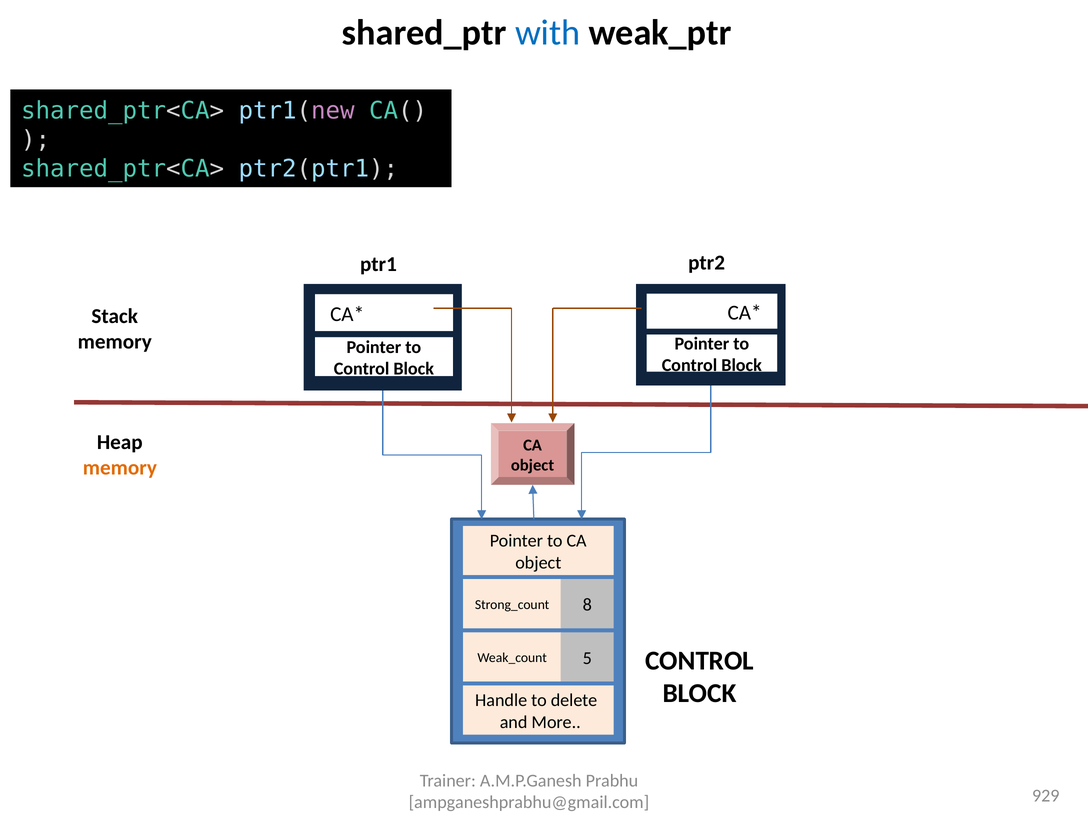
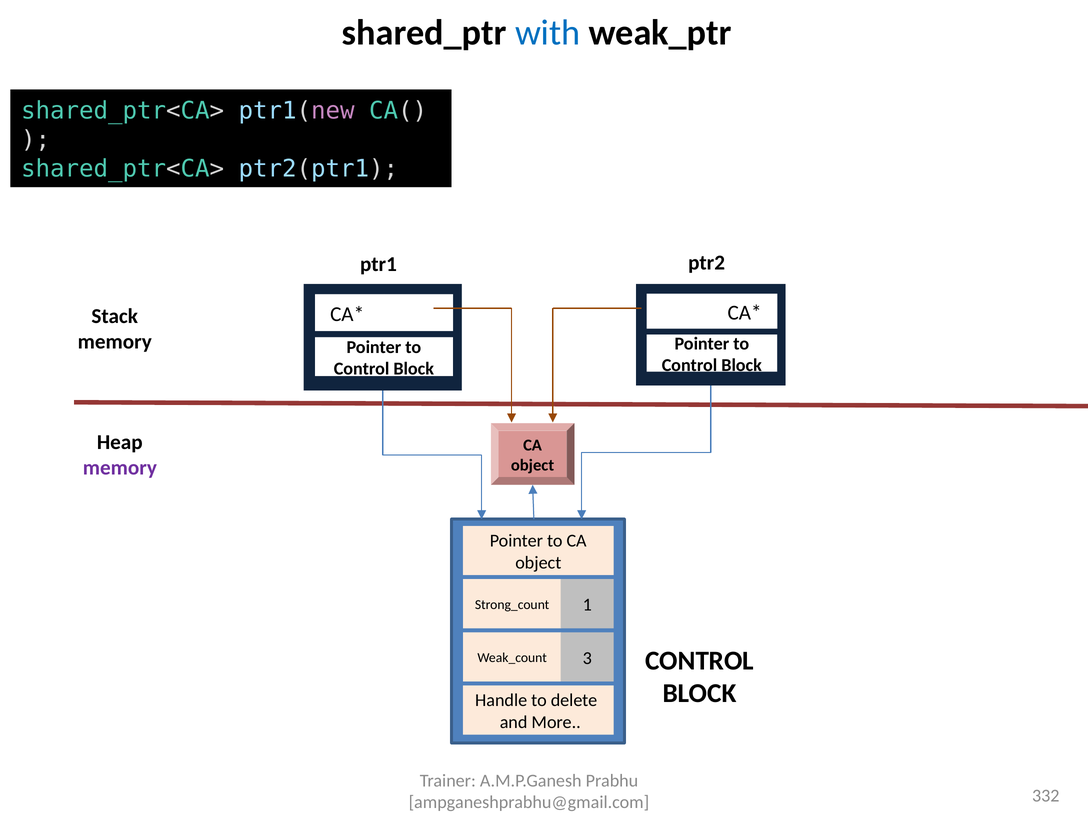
memory colour: orange -> purple (120, 468)
8: 8 -> 1 (587, 605)
5: 5 -> 3 (587, 658)
929: 929 -> 332 (1046, 796)
